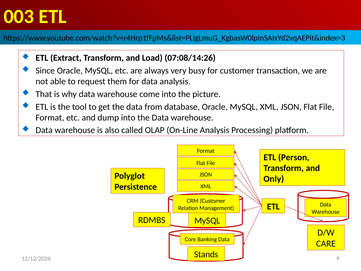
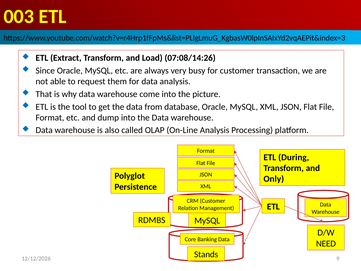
Person: Person -> During (294, 157)
CARE: CARE -> NEED (326, 243)
